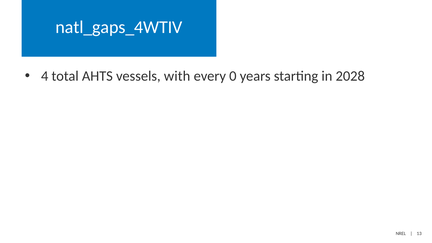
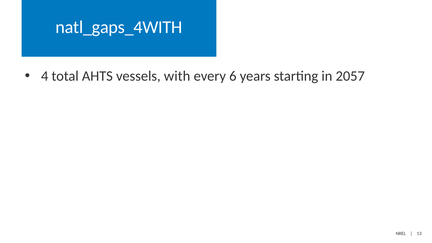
natl_gaps_4WTIV: natl_gaps_4WTIV -> natl_gaps_4WITH (119, 27)
0: 0 -> 6 (233, 76)
2028: 2028 -> 2057 (350, 76)
